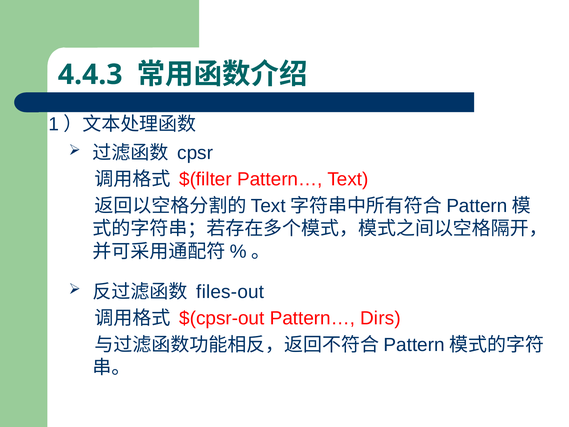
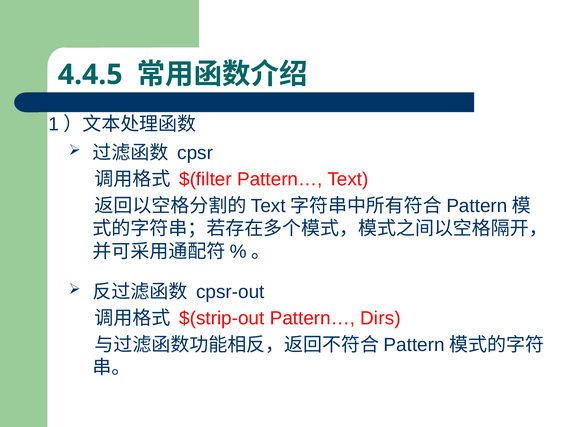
4.4.3: 4.4.3 -> 4.4.5 (90, 75)
files-out: files-out -> cpsr-out (230, 292)
$(cpsr-out: $(cpsr-out -> $(strip-out (222, 318)
